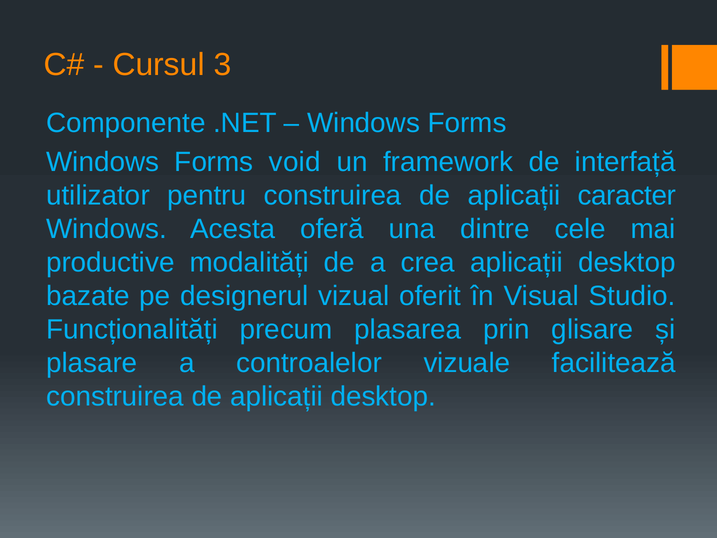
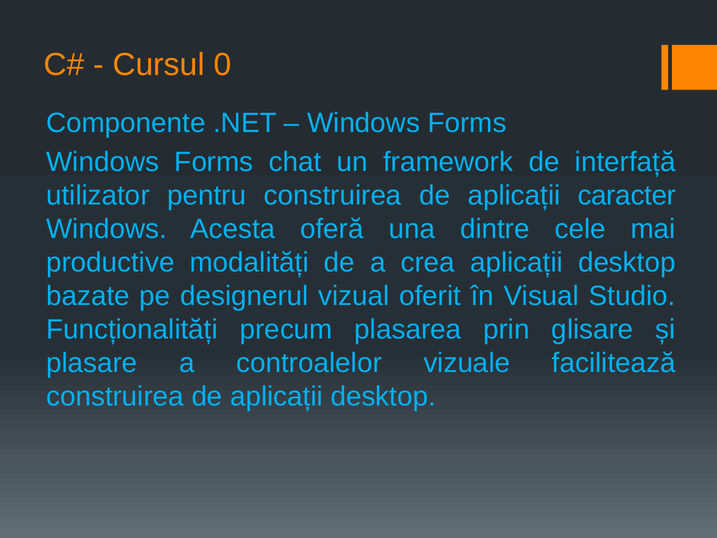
3: 3 -> 0 (222, 65)
void: void -> chat (295, 162)
